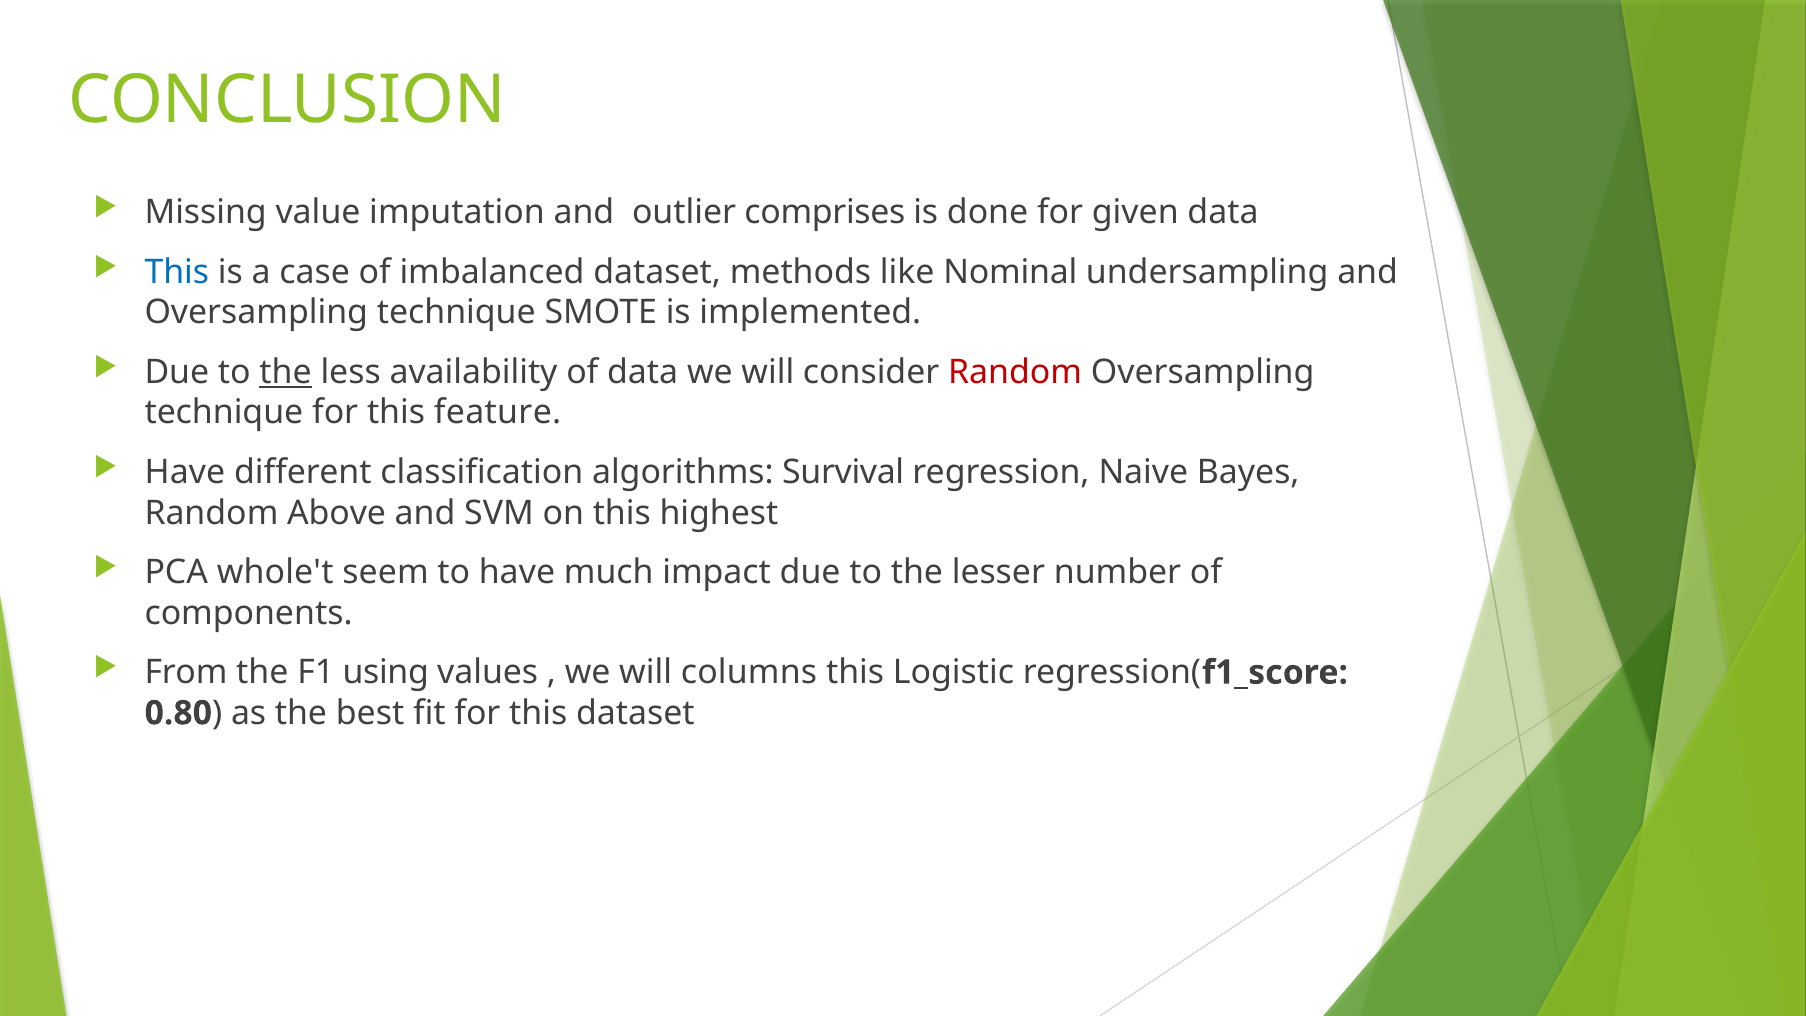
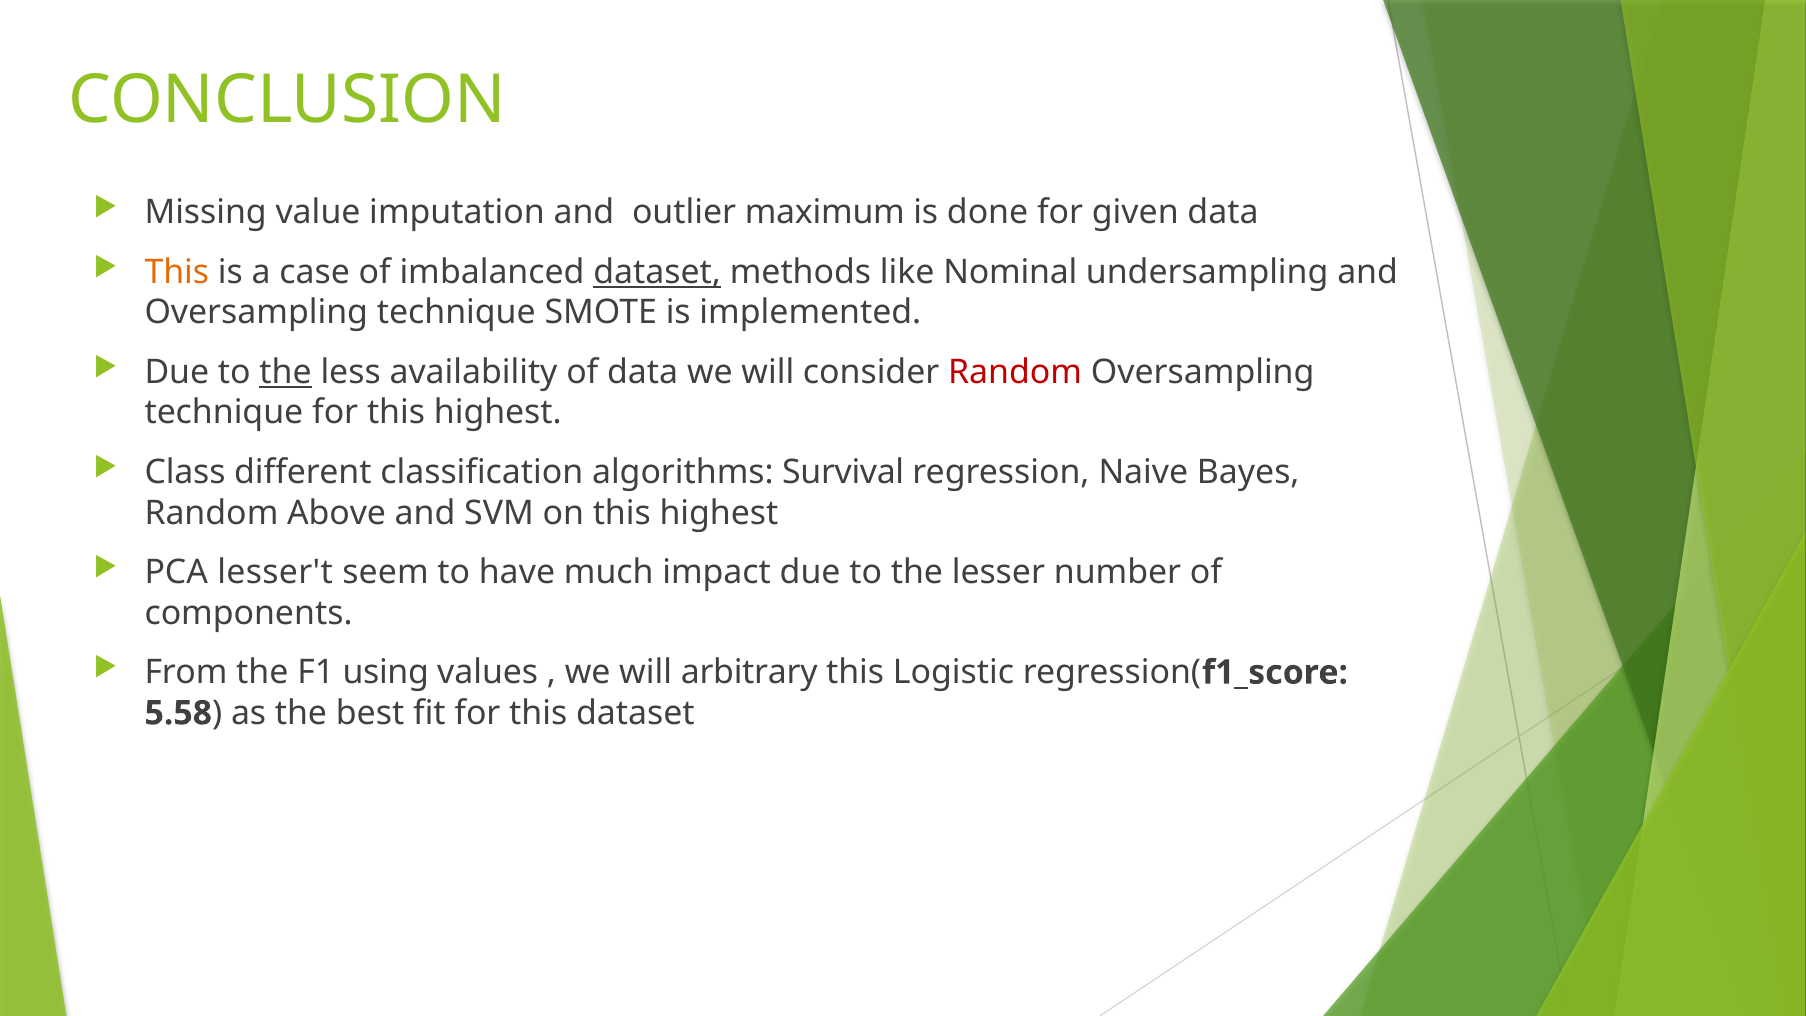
comprises: comprises -> maximum (825, 213)
This colour: blue -> orange (177, 272)
dataset underline: none -> present (657, 272)
for this feature: feature -> highest (498, 413)
Have: Have -> Class (185, 472)
whole't: whole't -> lesser't (275, 572)
columns: columns -> arbitrary (749, 672)
0.80: 0.80 -> 5.58 (178, 713)
